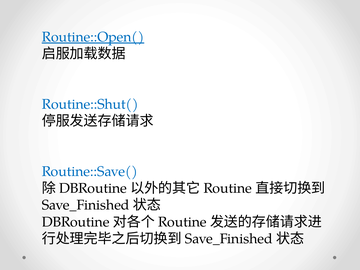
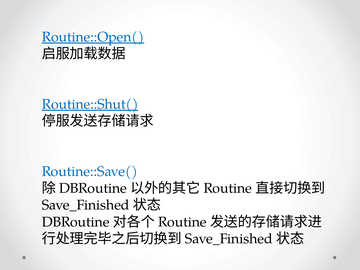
Routine::Shut( underline: none -> present (90, 104)
